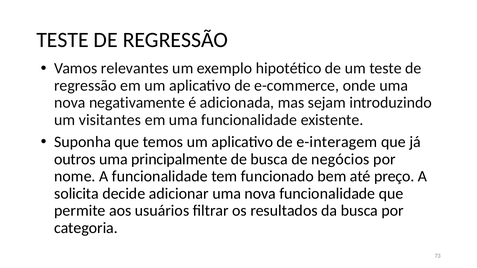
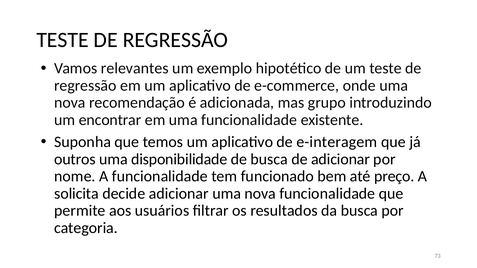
negativamente: negativamente -> recomendação (137, 103)
sejam: sejam -> grupo (327, 103)
visitantes: visitantes -> encontrar (110, 120)
principalmente: principalmente -> disponibilidade (179, 159)
de negócios: negócios -> adicionar (341, 159)
